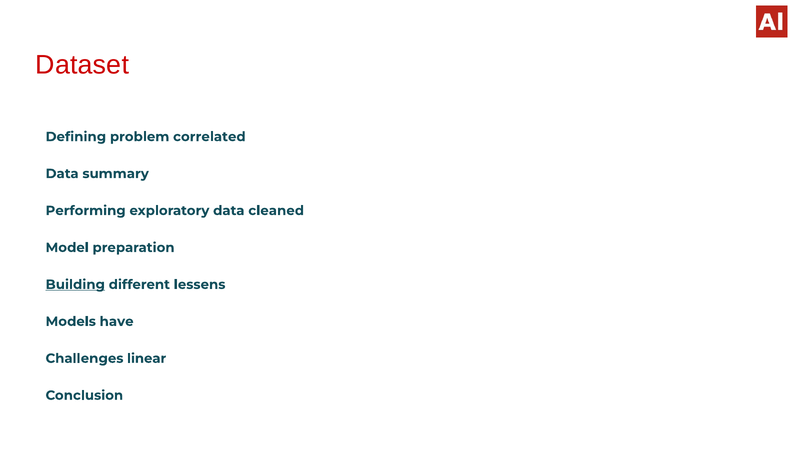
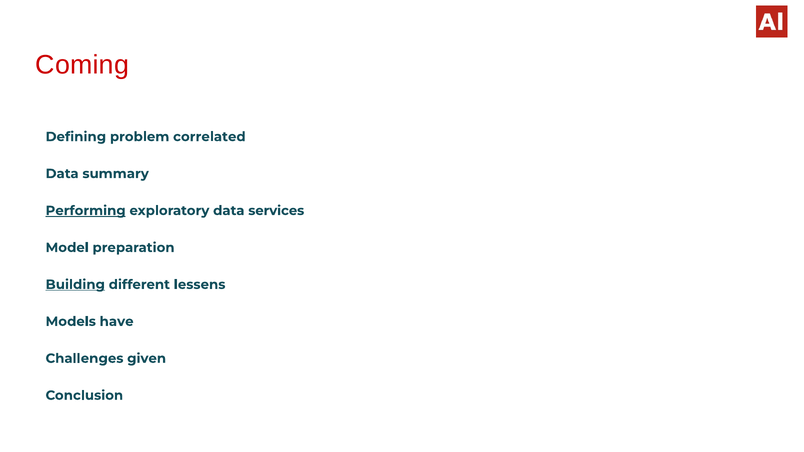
Dataset: Dataset -> Coming (82, 65)
Performing underline: none -> present (86, 211)
cleaned: cleaned -> services (276, 211)
linear: linear -> given (147, 359)
